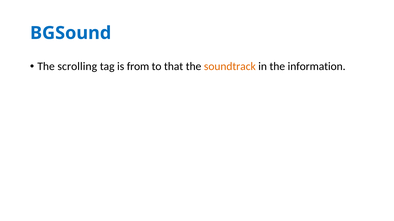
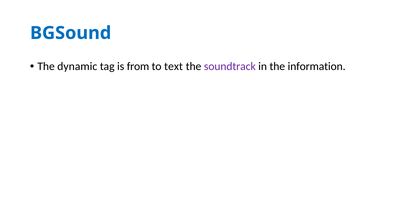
scrolling: scrolling -> dynamic (77, 67)
that: that -> text (174, 67)
soundtrack colour: orange -> purple (230, 67)
